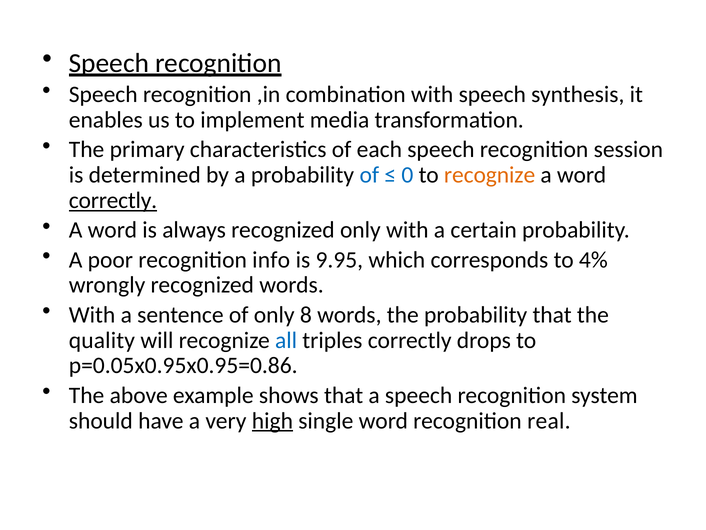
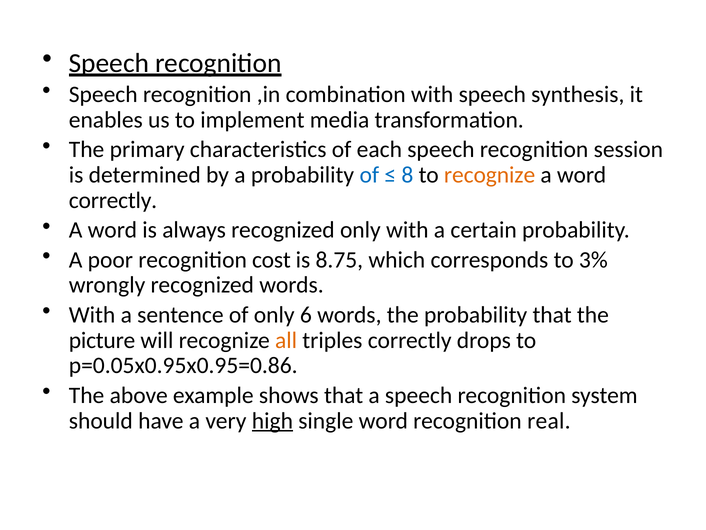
0: 0 -> 8 (407, 175)
correctly underline: present -> none (113, 200)
info: info -> cost (271, 259)
9.95: 9.95 -> 8.75 (339, 259)
4%: 4% -> 3% (593, 259)
8: 8 -> 6 (306, 315)
quality: quality -> picture (102, 340)
all colour: blue -> orange (286, 340)
